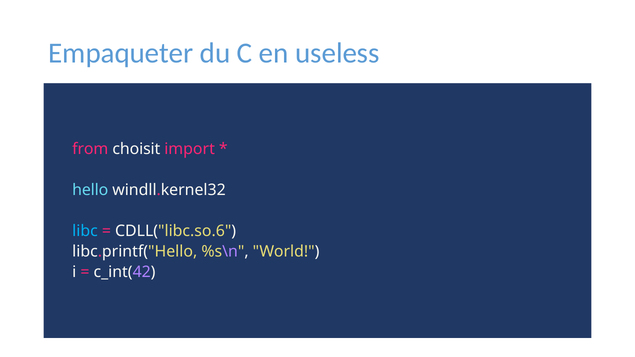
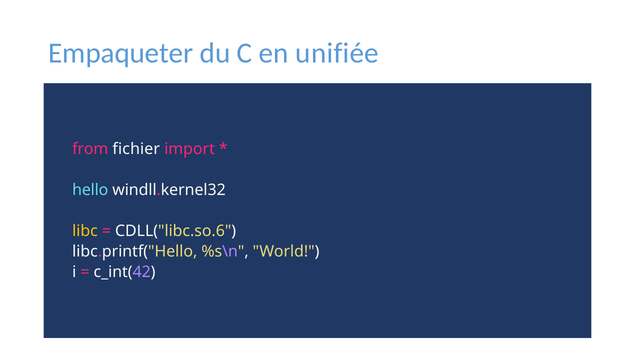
useless: useless -> unifiée (337, 53)
choisit: choisit -> fichier (136, 149)
libc colour: light blue -> yellow (85, 231)
